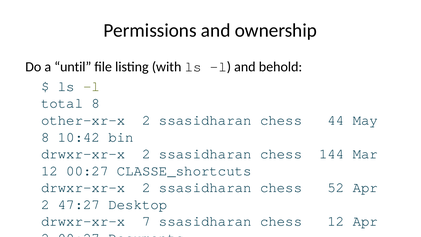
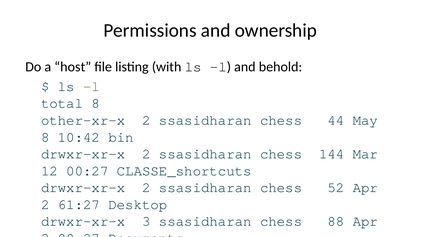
until: until -> host (73, 67)
47:27: 47:27 -> 61:27 (79, 204)
7: 7 -> 3 (146, 221)
chess 12: 12 -> 88 (336, 221)
